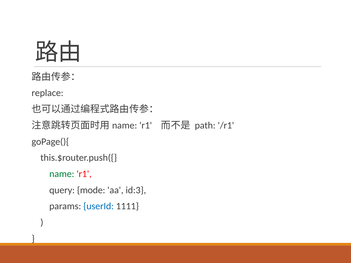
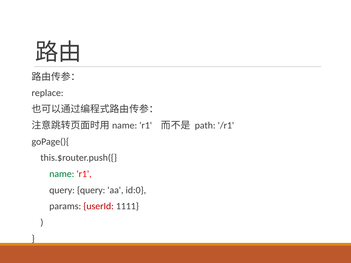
query mode: mode -> query (91, 190)
id:3: id:3 -> id:0 (136, 190)
userId colour: blue -> red (99, 206)
